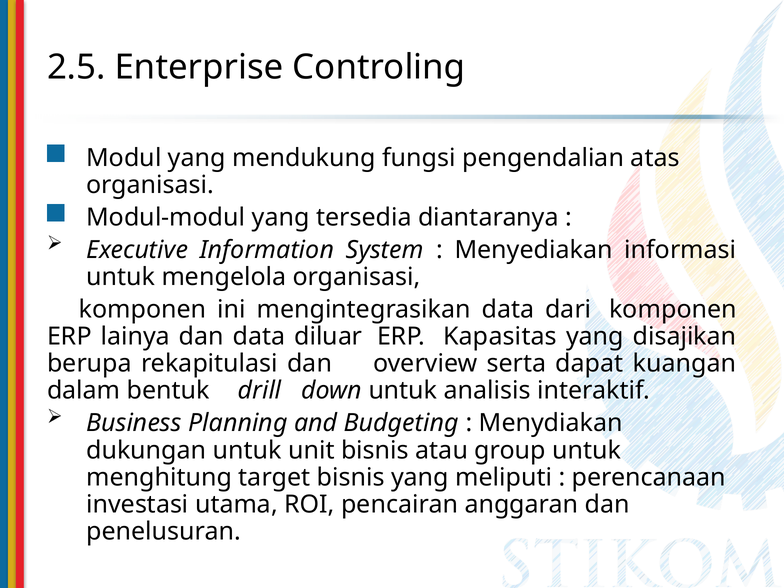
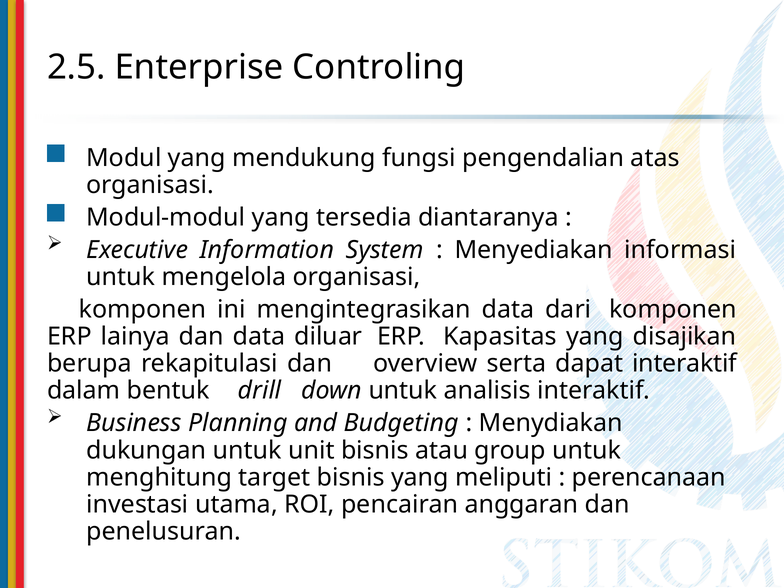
dapat kuangan: kuangan -> interaktif (685, 364)
